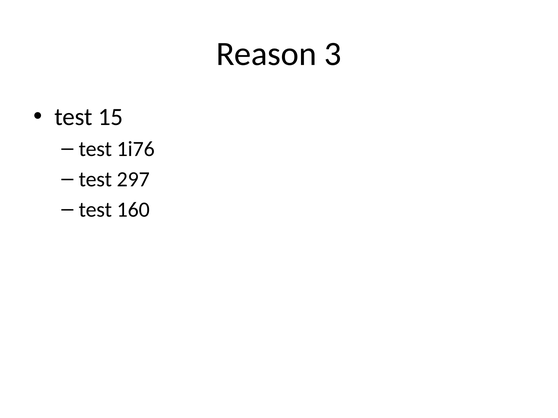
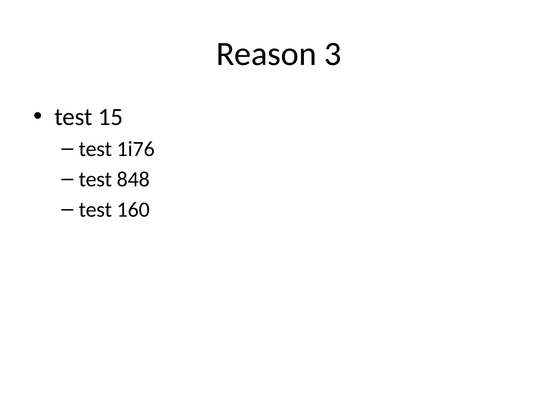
297: 297 -> 848 (133, 180)
